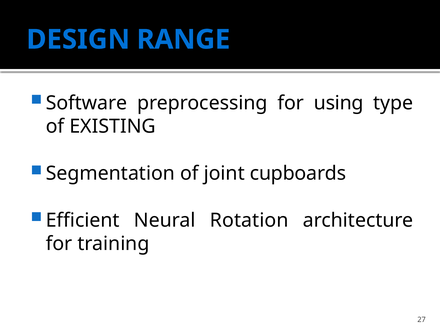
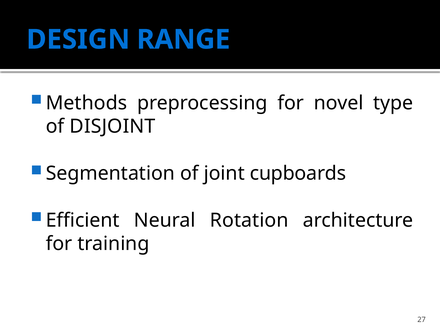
Software: Software -> Methods (86, 103)
using: using -> novel (339, 103)
EXISTING: EXISTING -> DISJOINT (113, 126)
